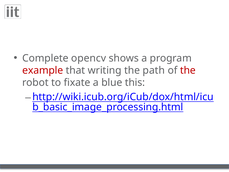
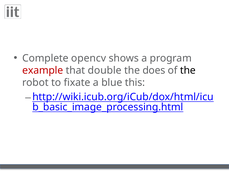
writing: writing -> double (105, 70)
path: path -> does (154, 70)
the colour: red -> black (188, 70)
